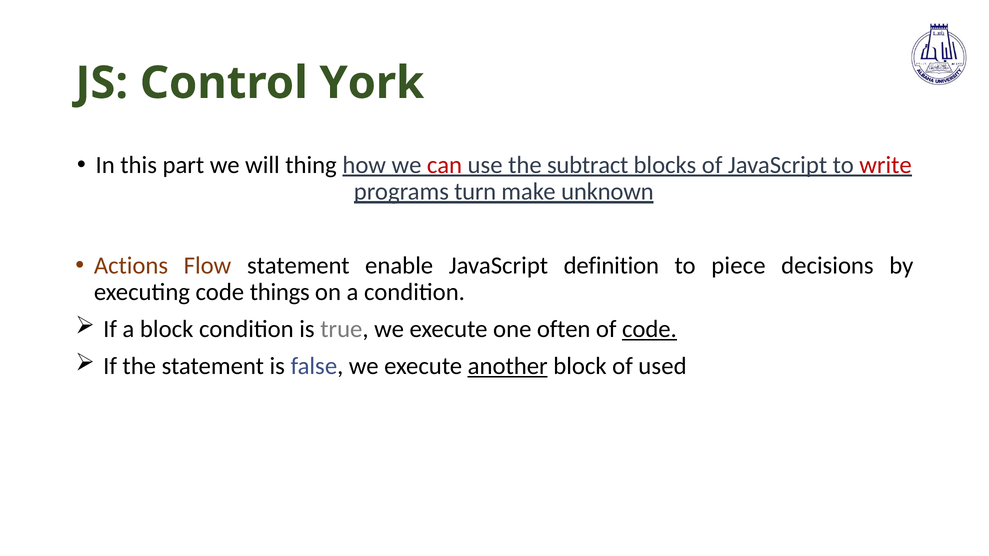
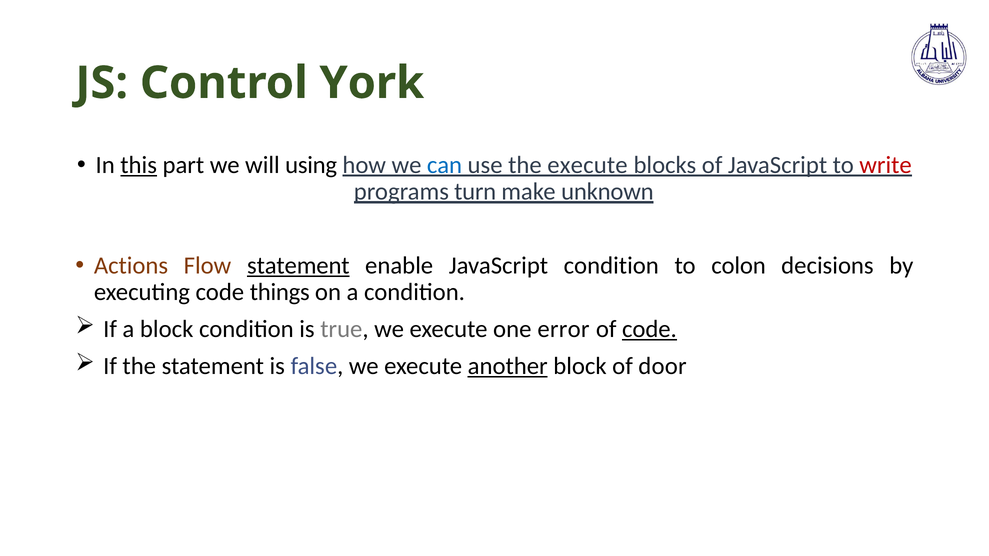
this underline: none -> present (139, 165)
thing: thing -> using (311, 165)
can colour: red -> blue (445, 165)
the subtract: subtract -> execute (587, 165)
statement underline: none -> present (298, 266)
JavaScript definition: definition -> condition (611, 266)
piece: piece -> colon (739, 266)
often: often -> error (563, 329)
used: used -> door (663, 366)
